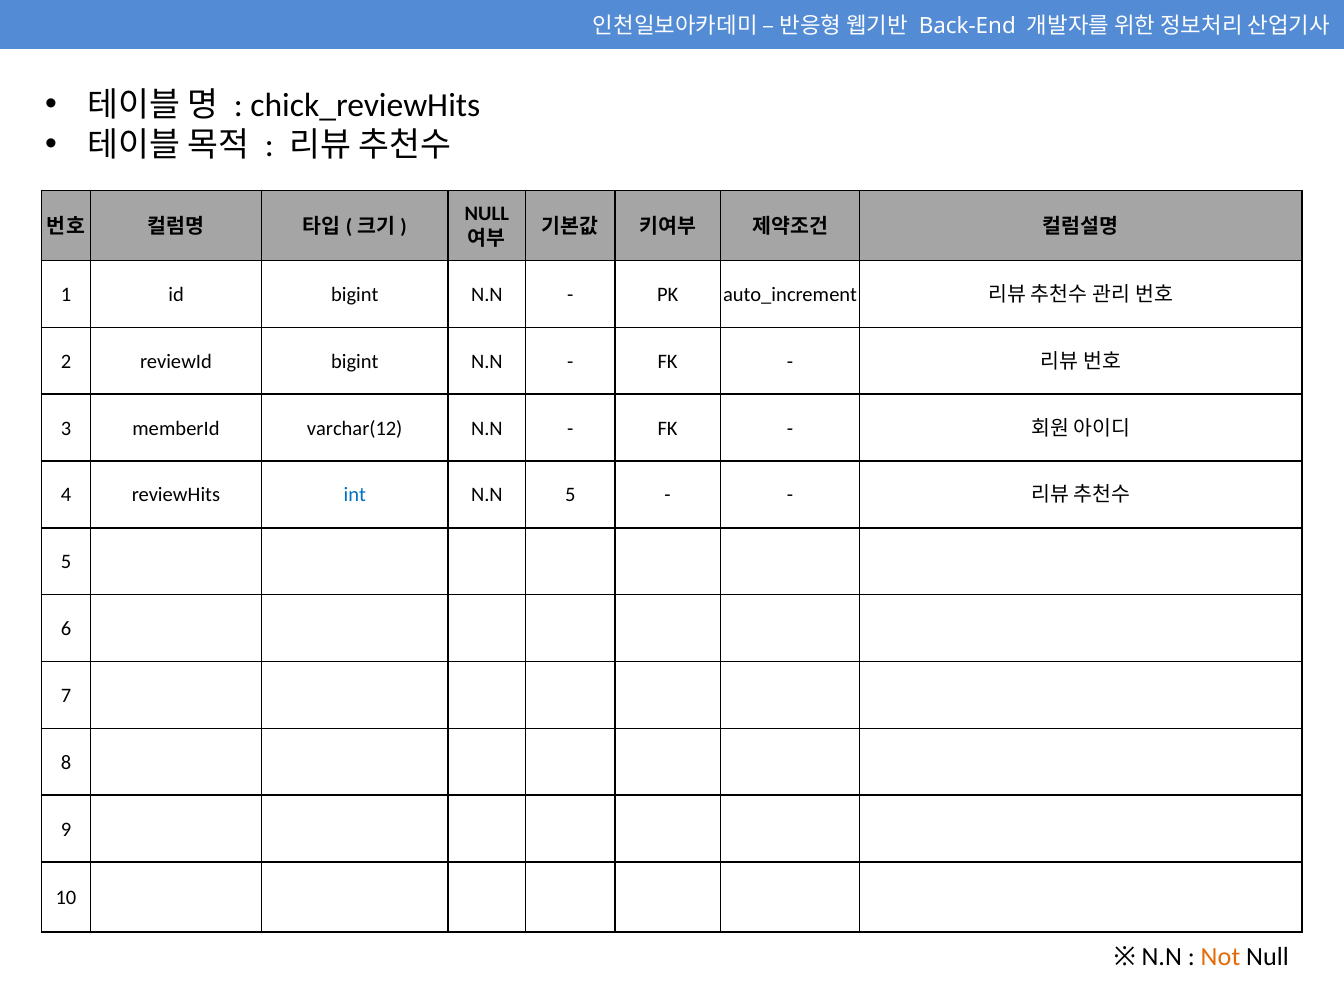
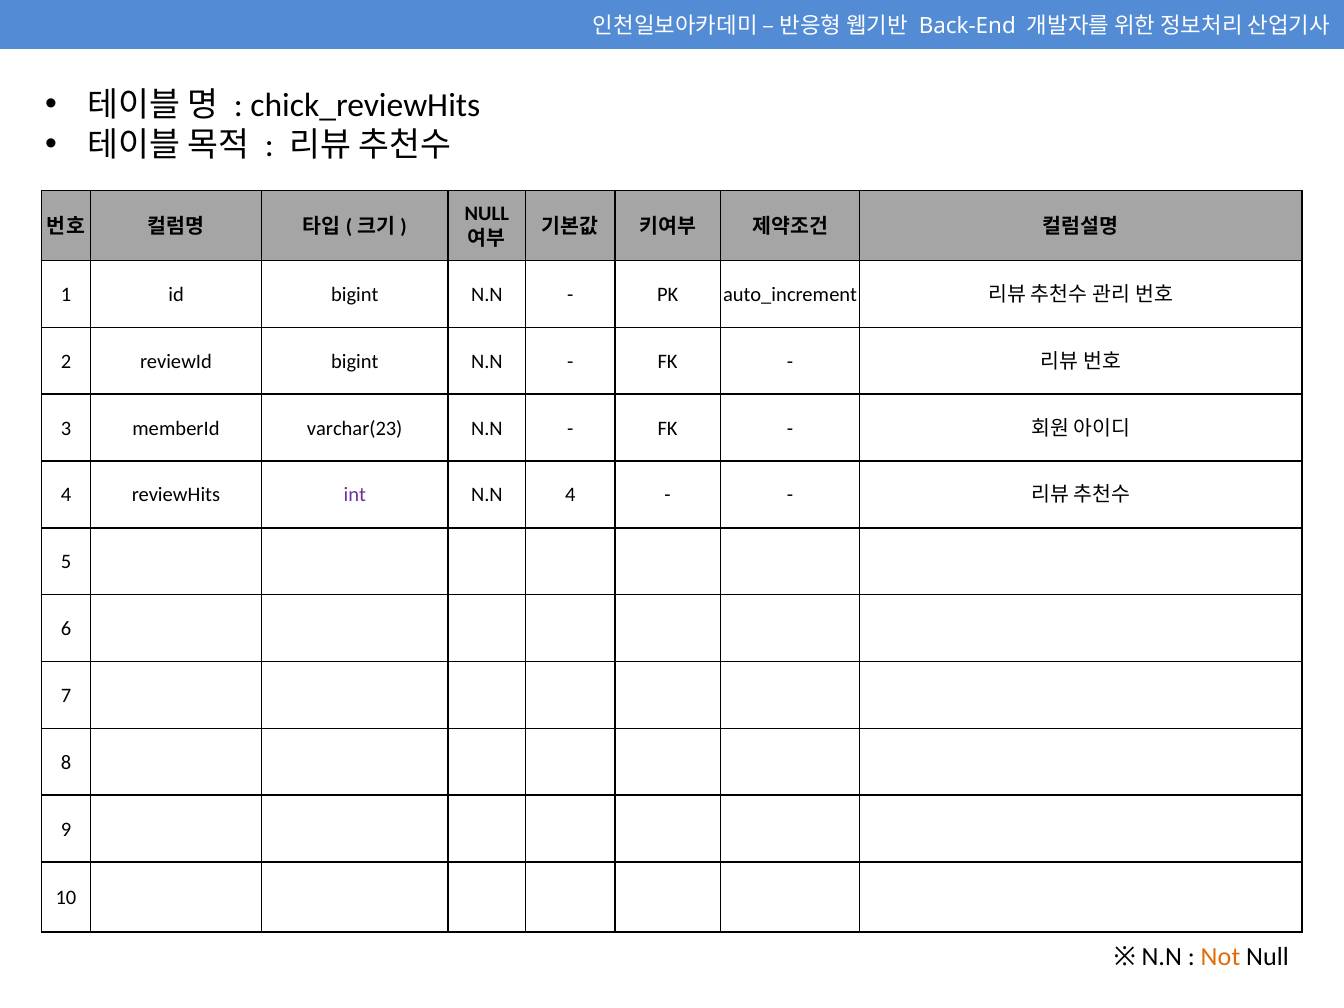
varchar(12: varchar(12 -> varchar(23 (355, 428)
int colour: blue -> purple (355, 495)
N.N 5: 5 -> 4 (570, 495)
